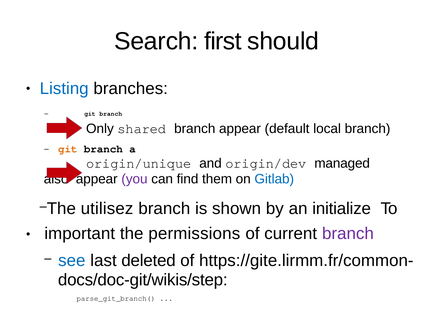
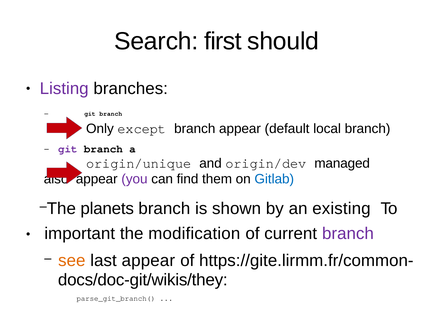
Listing colour: blue -> purple (64, 88)
shared: shared -> except (142, 129)
git colour: orange -> purple (68, 149)
utilisez: utilisez -> planets (107, 208)
initialize: initialize -> existing (341, 208)
permissions: permissions -> modification (194, 233)
see colour: blue -> orange (72, 260)
last deleted: deleted -> appear (148, 260)
docs/doc-git/wikis/step: docs/doc-git/wikis/step -> docs/doc-git/wikis/they (143, 279)
